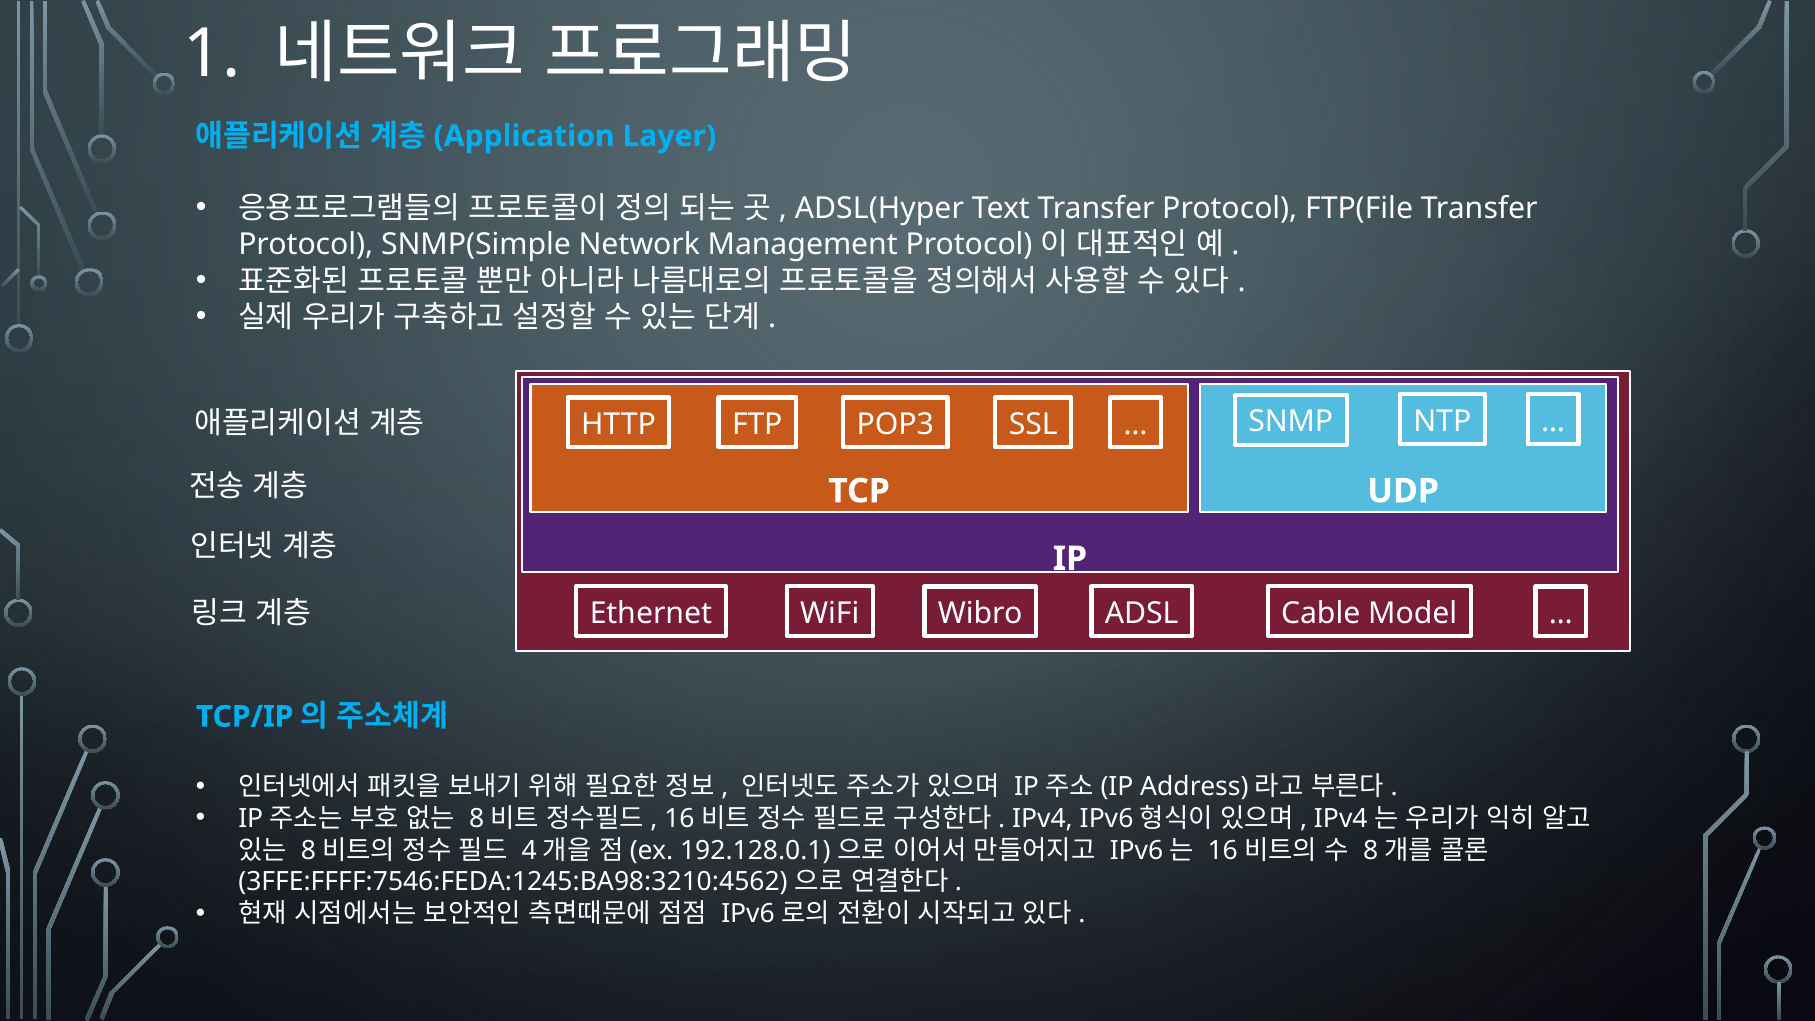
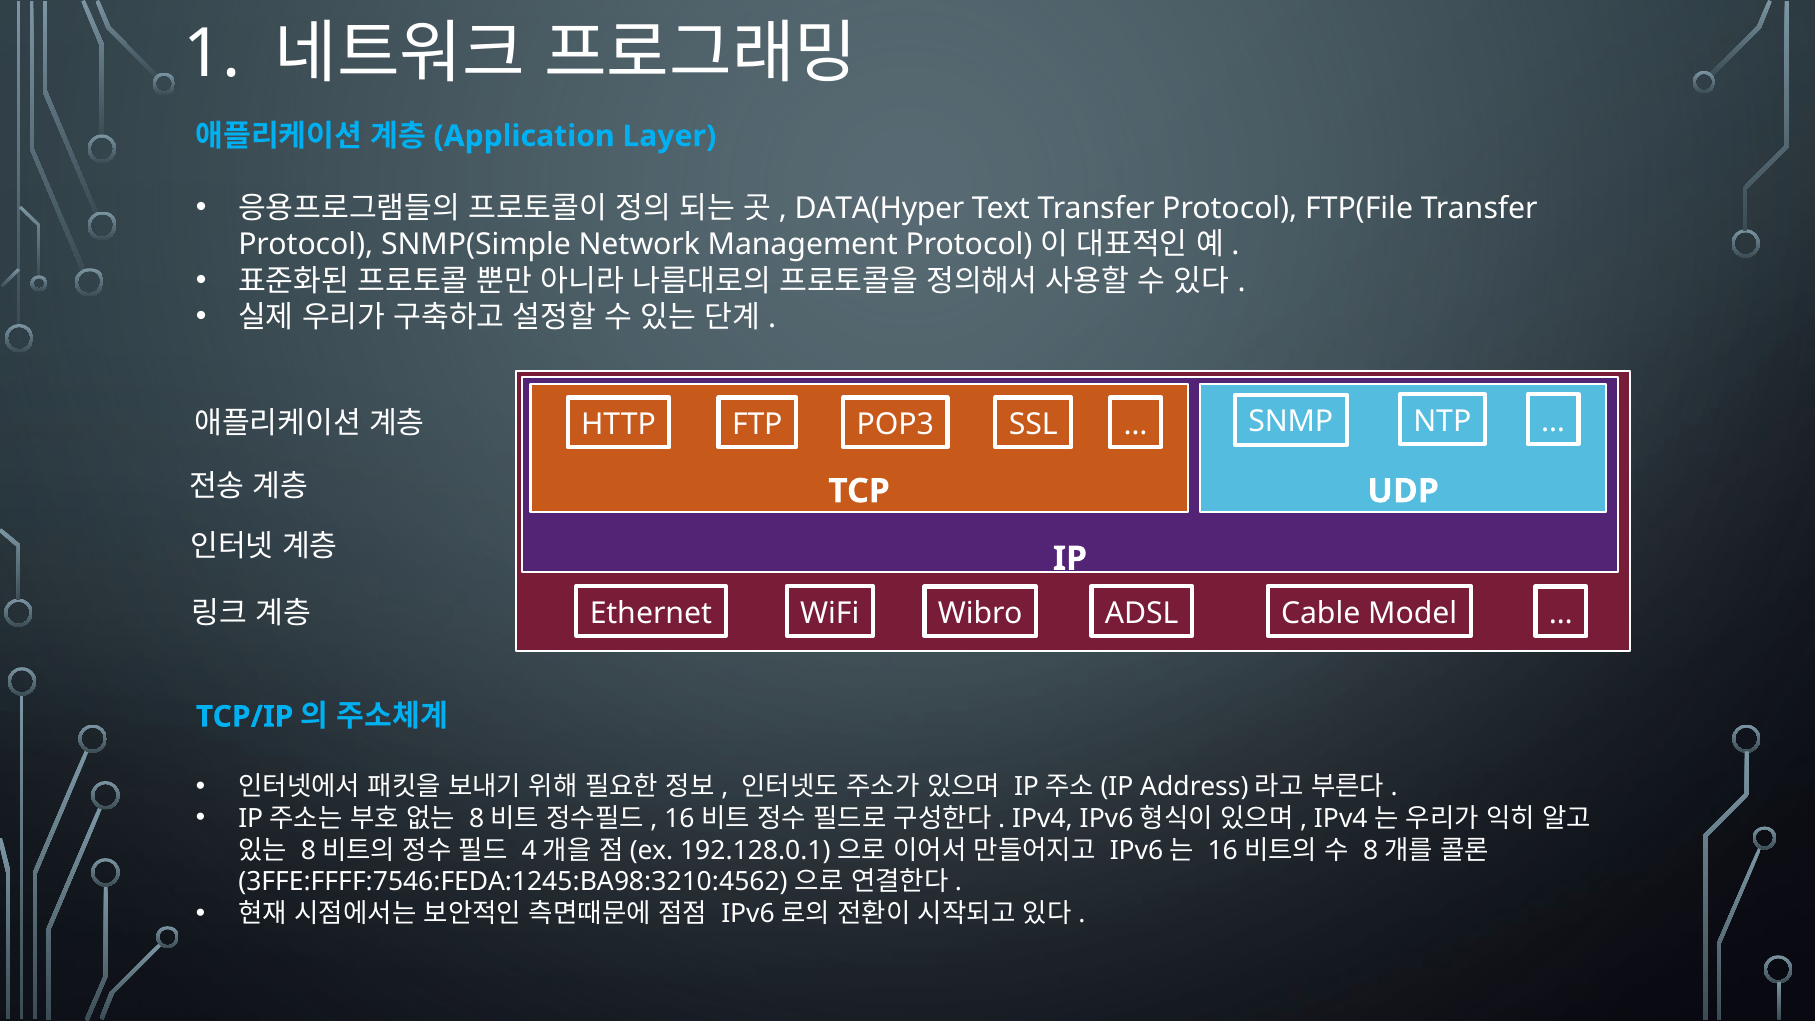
ADSL(Hyper: ADSL(Hyper -> DATA(Hyper (880, 209)
